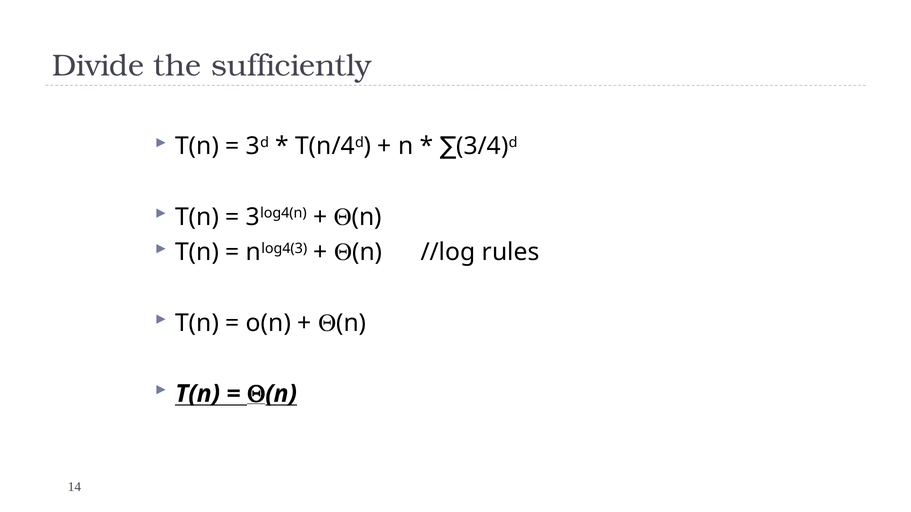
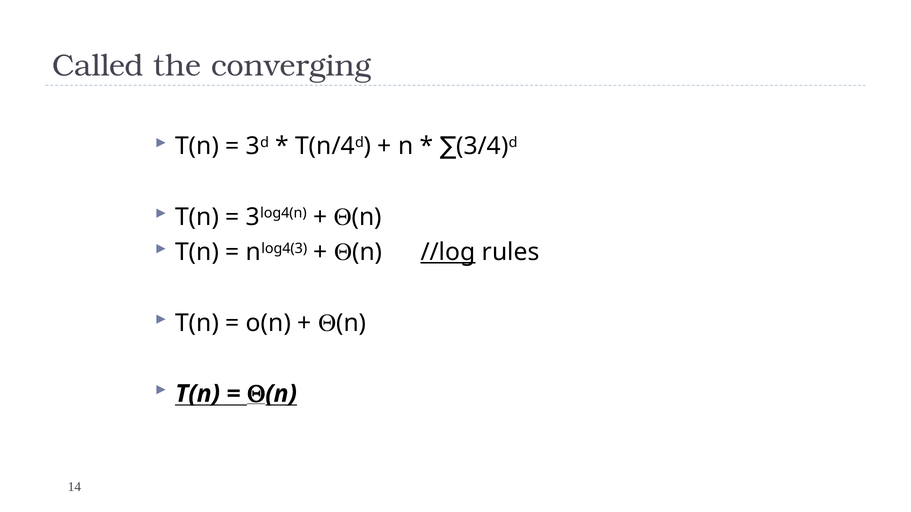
Divide: Divide -> Called (98, 66)
sufficiently: sufficiently -> converging (291, 66)
//log underline: none -> present (448, 253)
